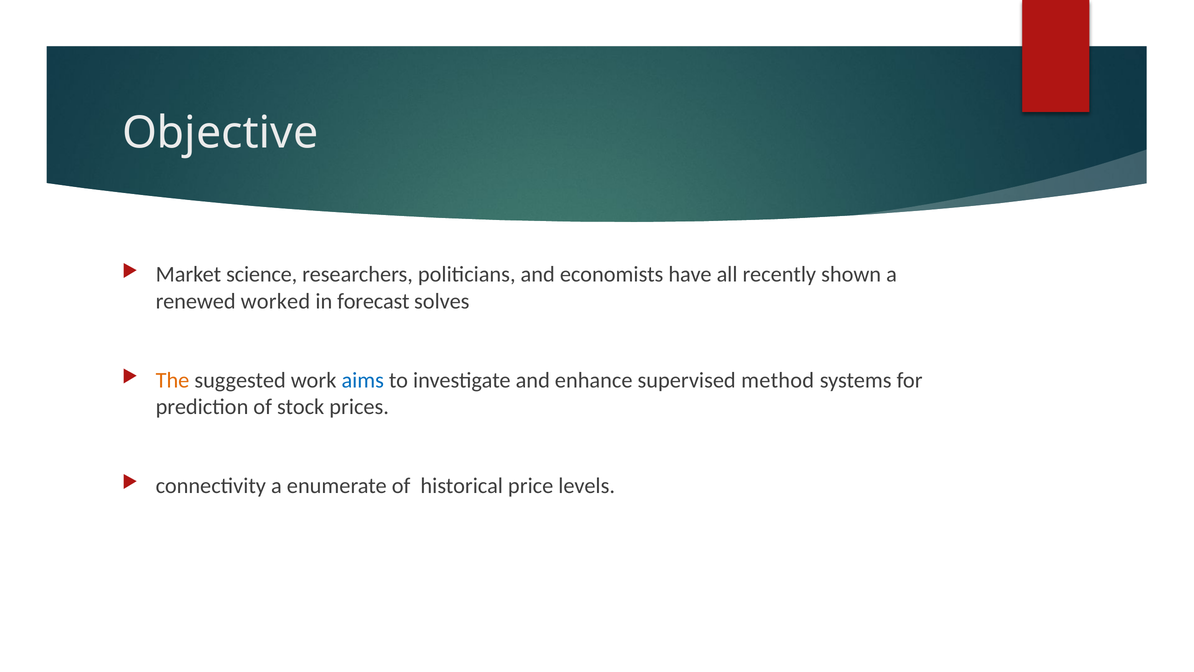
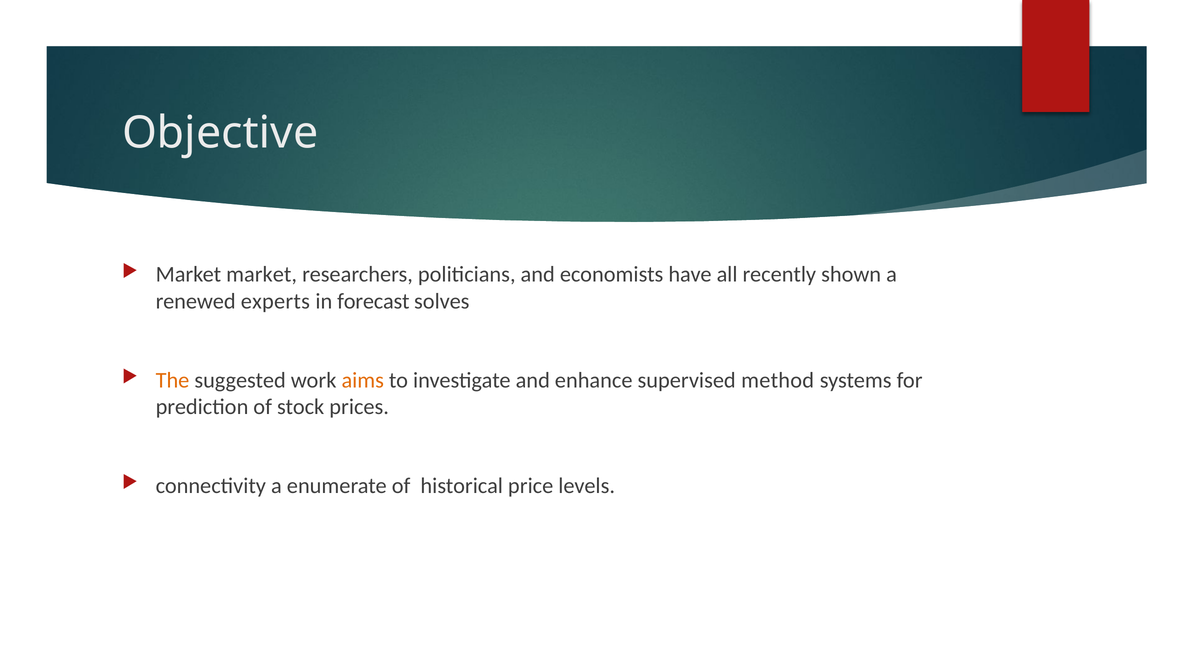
Market science: science -> market (262, 274)
worked: worked -> experts (275, 301)
aims colour: blue -> orange (363, 380)
